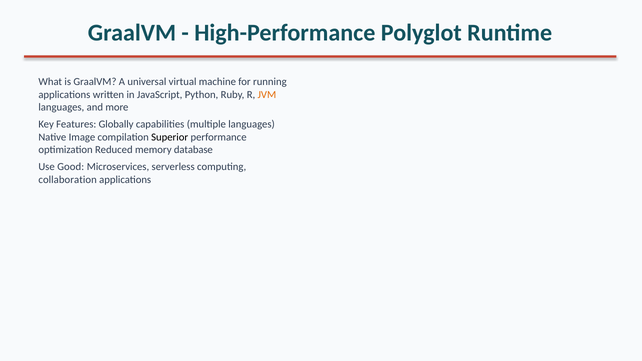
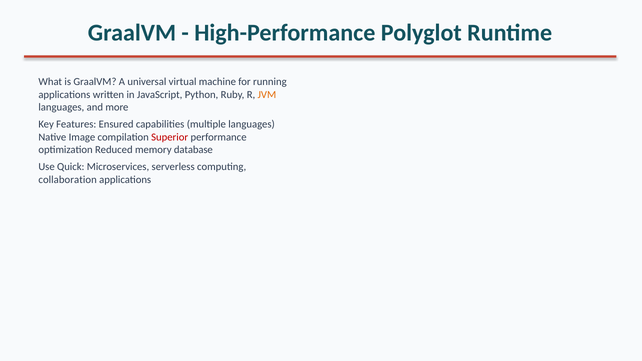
Globally: Globally -> Ensured (116, 124)
Superior colour: black -> red (170, 137)
Good: Good -> Quick (71, 167)
